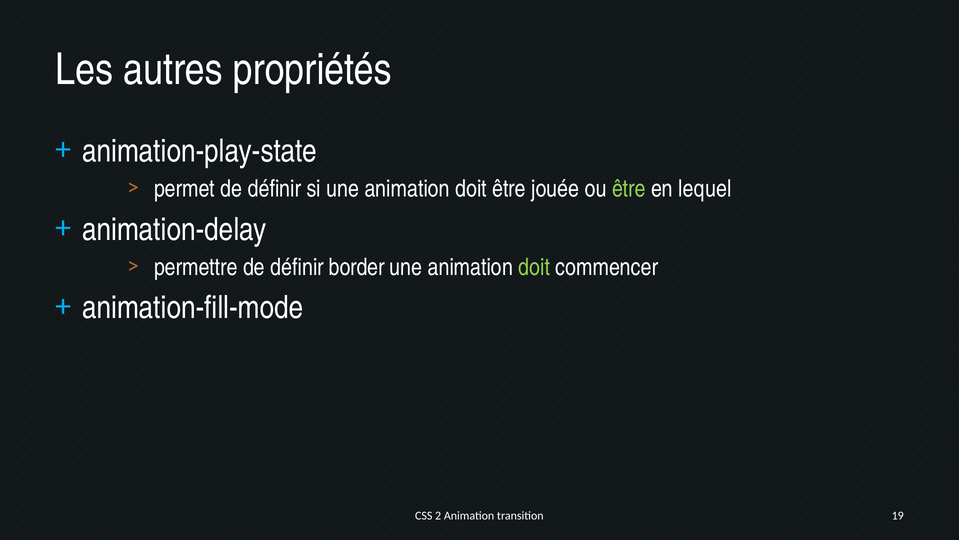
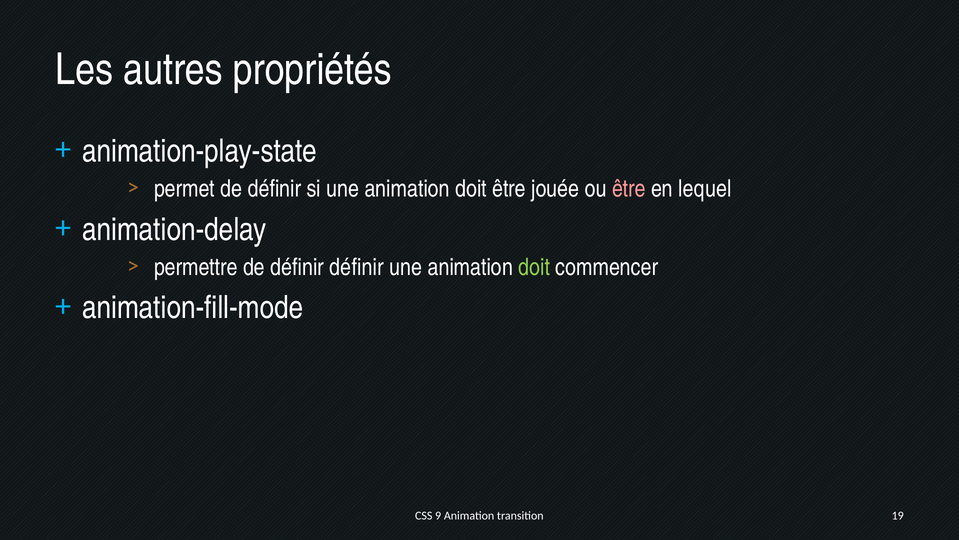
être colour: light green -> pink (629, 189)
définir border: border -> définir (357, 267)
2: 2 -> 9 (438, 515)
